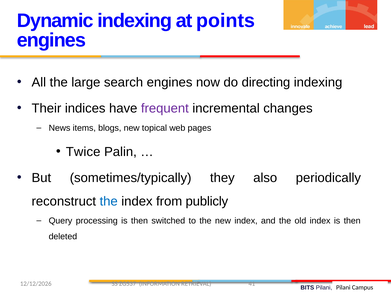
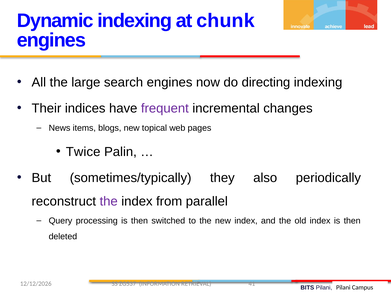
points: points -> chunk (226, 21)
the colour: blue -> purple (109, 201)
publicly: publicly -> parallel (207, 201)
